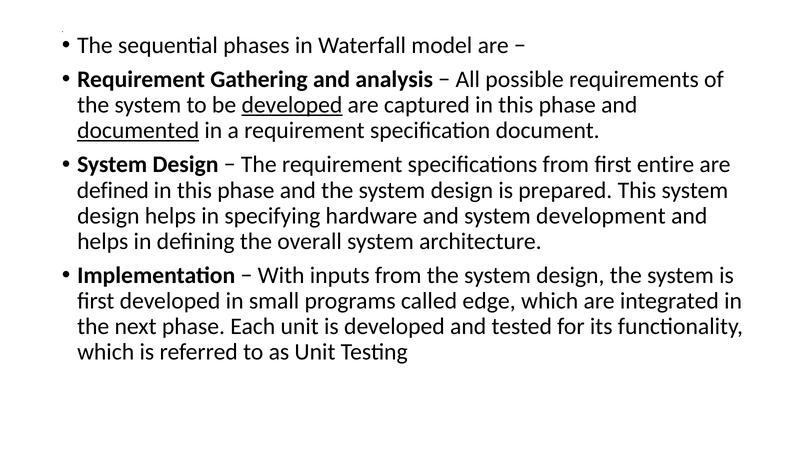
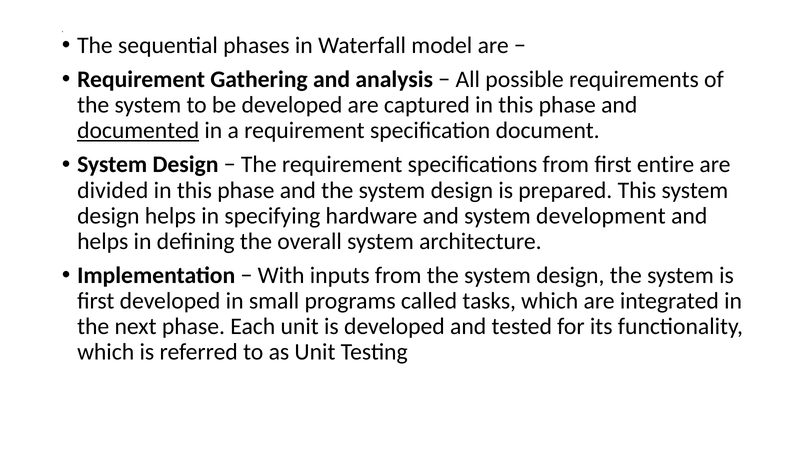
developed underline: present -> none (292, 105)
defined: defined -> divided (113, 190)
edge: edge -> tasks (489, 301)
